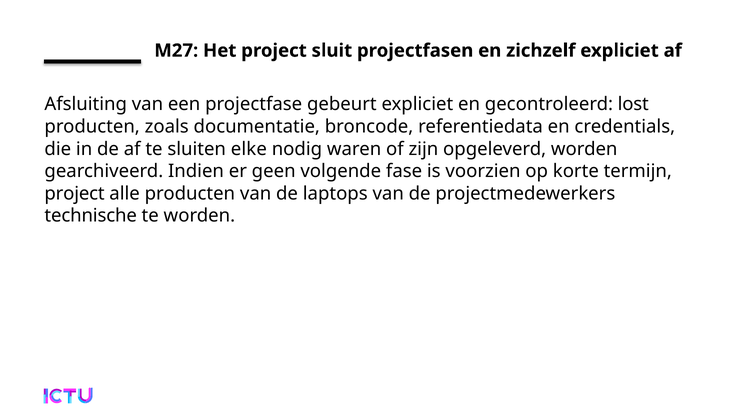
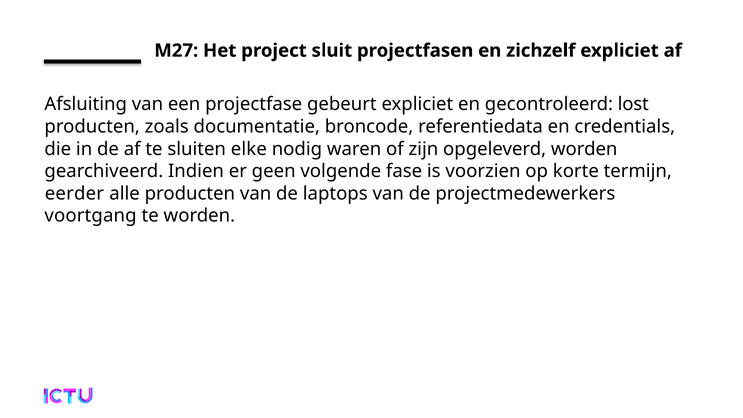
project: project -> eerder (74, 193)
technische: technische -> voortgang (91, 216)
